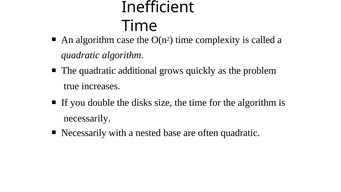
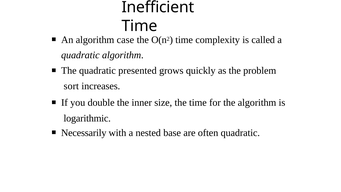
additional: additional -> presented (137, 71)
true: true -> sort (71, 86)
disks: disks -> inner (142, 103)
necessarily: necessarily -> logarithmic (87, 118)
